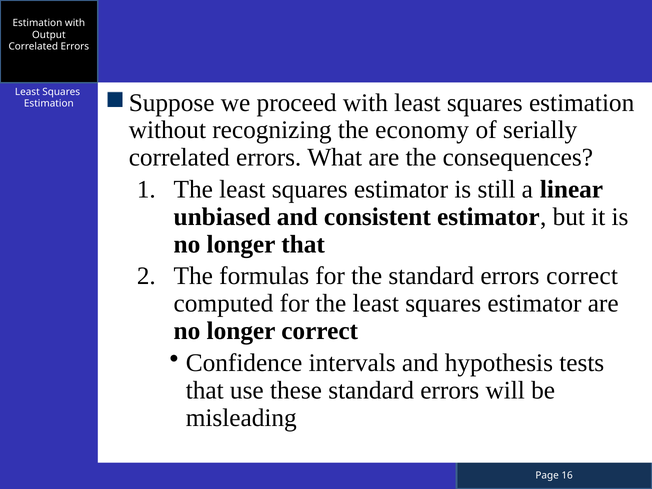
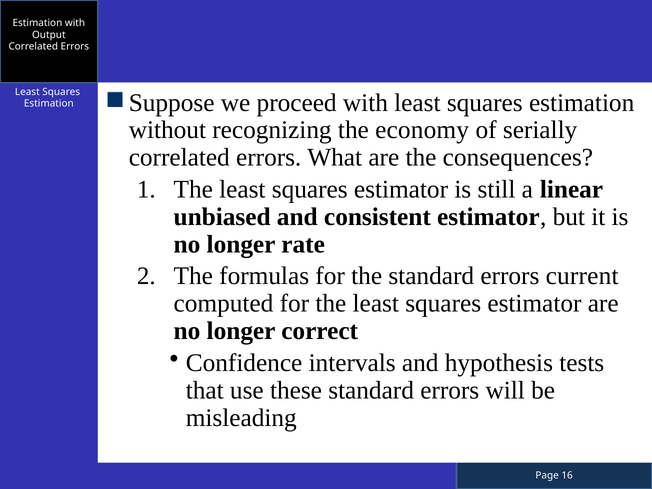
longer that: that -> rate (303, 244)
errors correct: correct -> current (582, 276)
